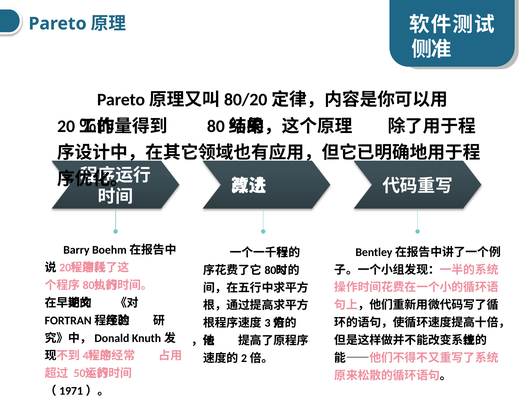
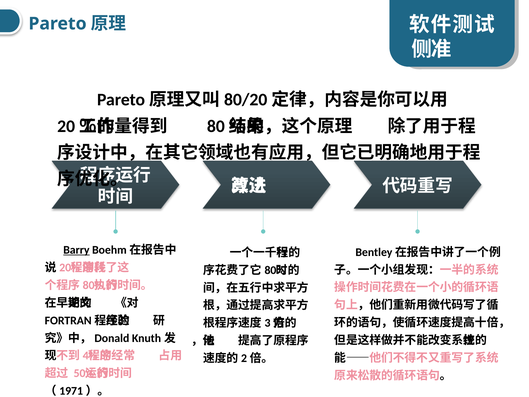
Barry underline: none -> present (76, 250)
